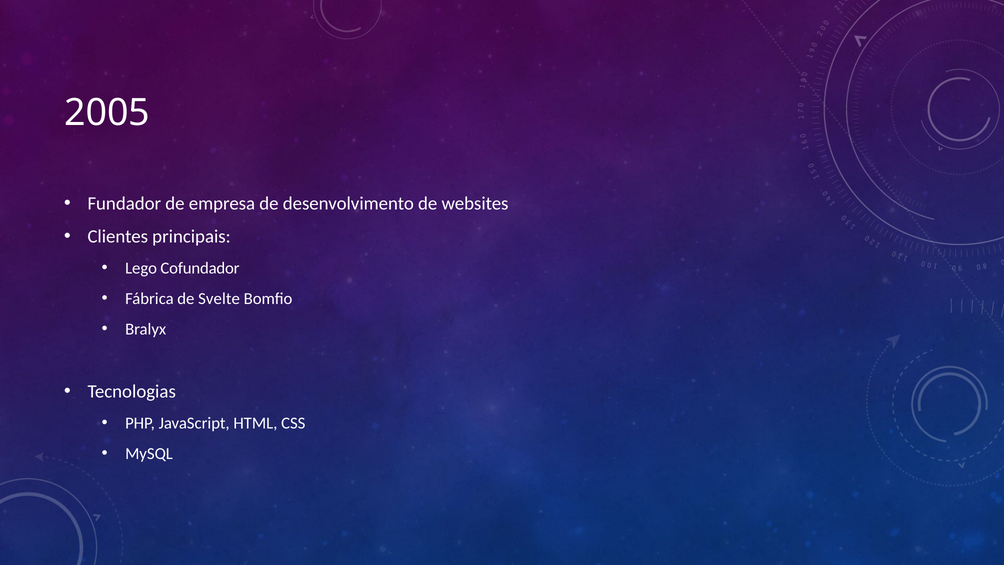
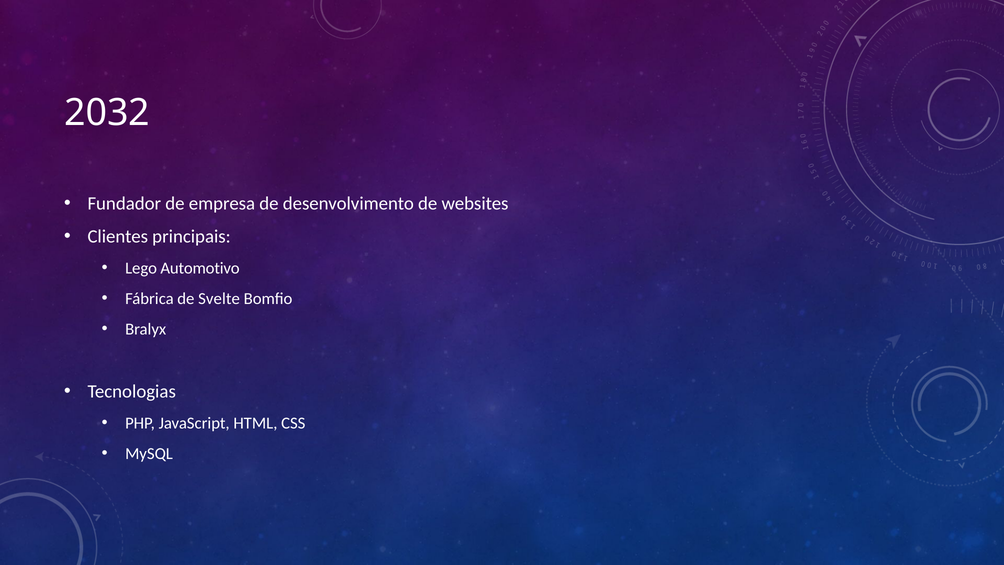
2005: 2005 -> 2032 (107, 113)
Cofundador: Cofundador -> Automotivo (200, 268)
